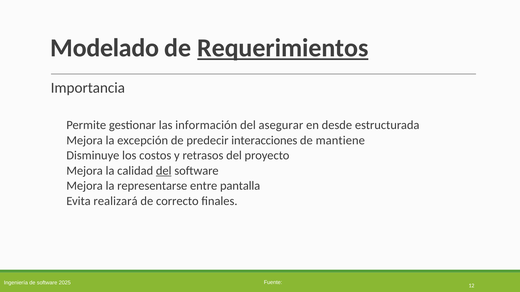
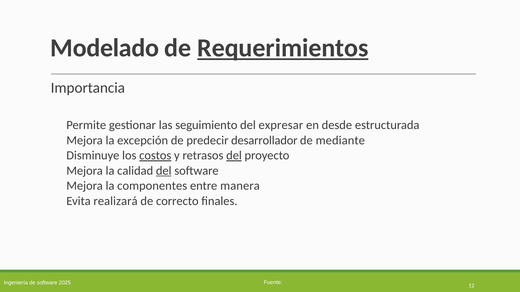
información: información -> seguimiento (206, 125)
asegurar: asegurar -> expresar (281, 125)
interacciones: interacciones -> desarrollador (264, 141)
mantiene: mantiene -> mediante (340, 141)
costos underline: none -> present (155, 156)
del underline: none -> present (234, 156)
representarse: representarse -> componentes (152, 186)
pantalla: pantalla -> manera (240, 186)
